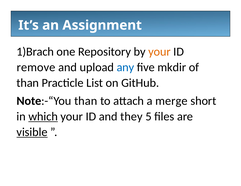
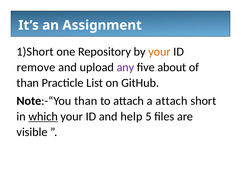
1)Brach: 1)Brach -> 1)Short (35, 52)
any colour: blue -> purple (125, 67)
mkdir: mkdir -> about (172, 67)
a merge: merge -> attach (171, 101)
they: they -> help (131, 117)
visible underline: present -> none (32, 132)
